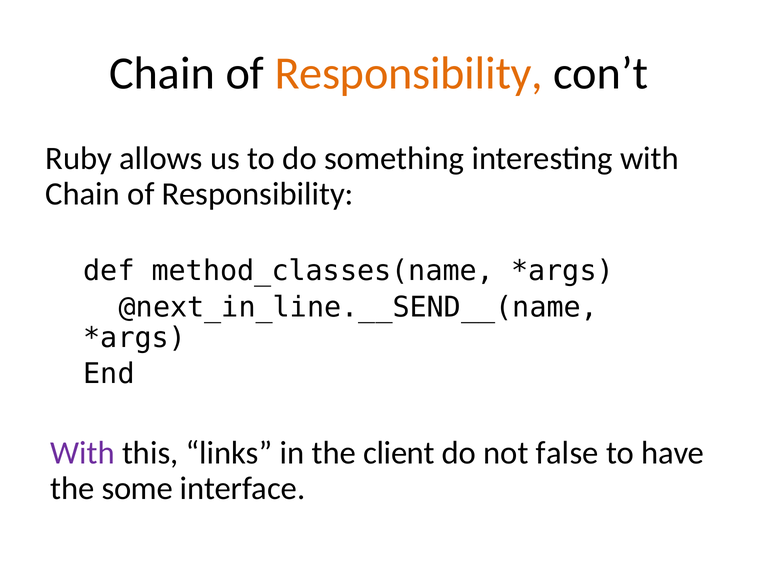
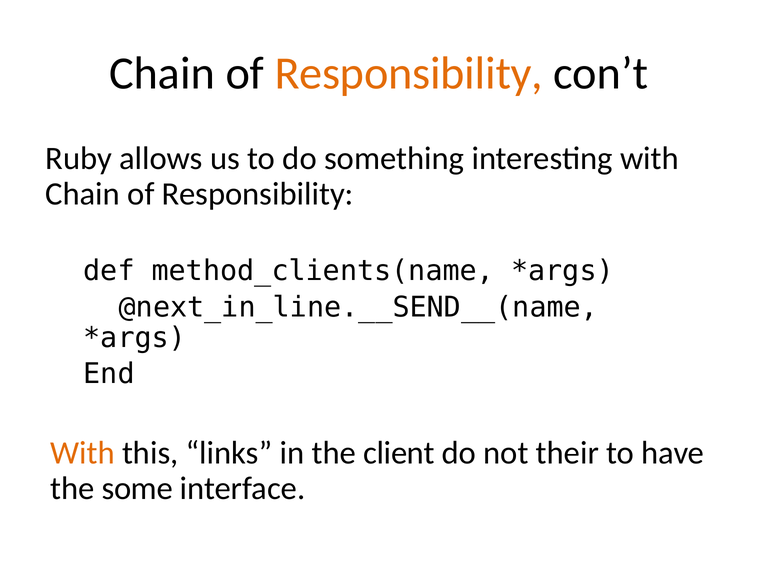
method_classes(name: method_classes(name -> method_clients(name (323, 271)
With colour: purple -> orange (82, 453)
false: false -> their (567, 453)
